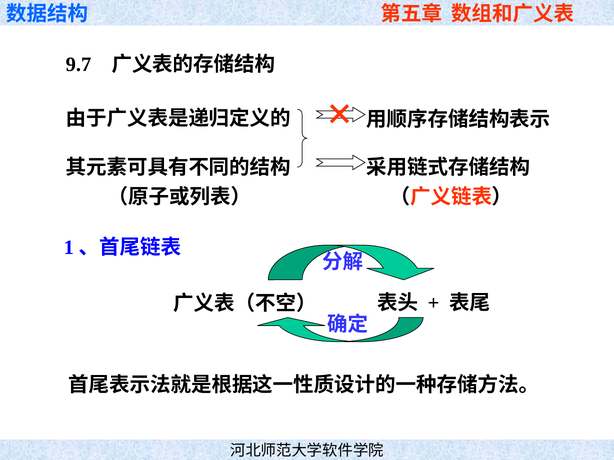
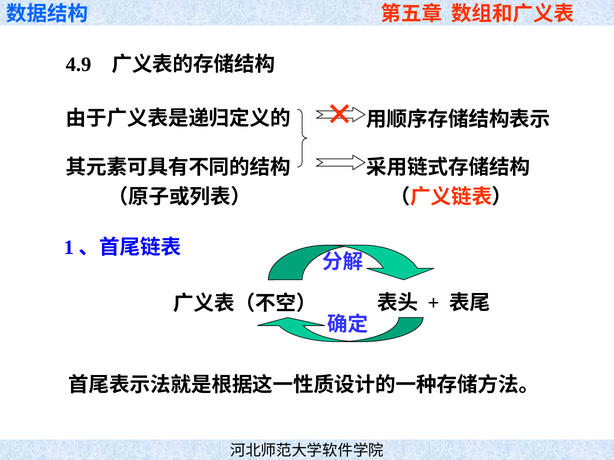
9.7: 9.7 -> 4.9 (78, 65)
